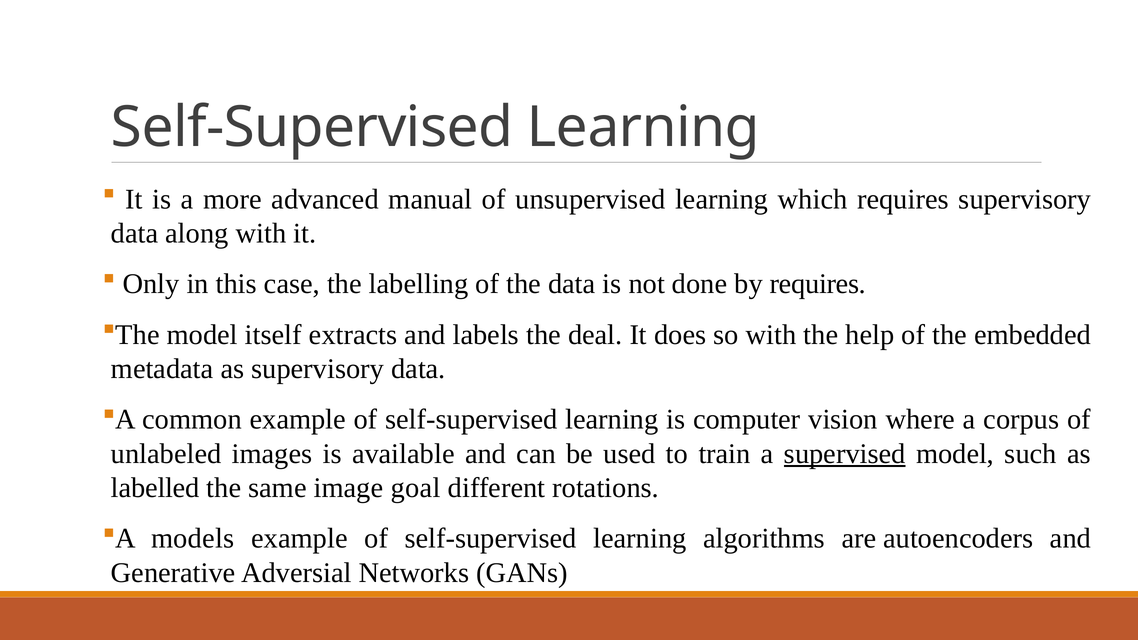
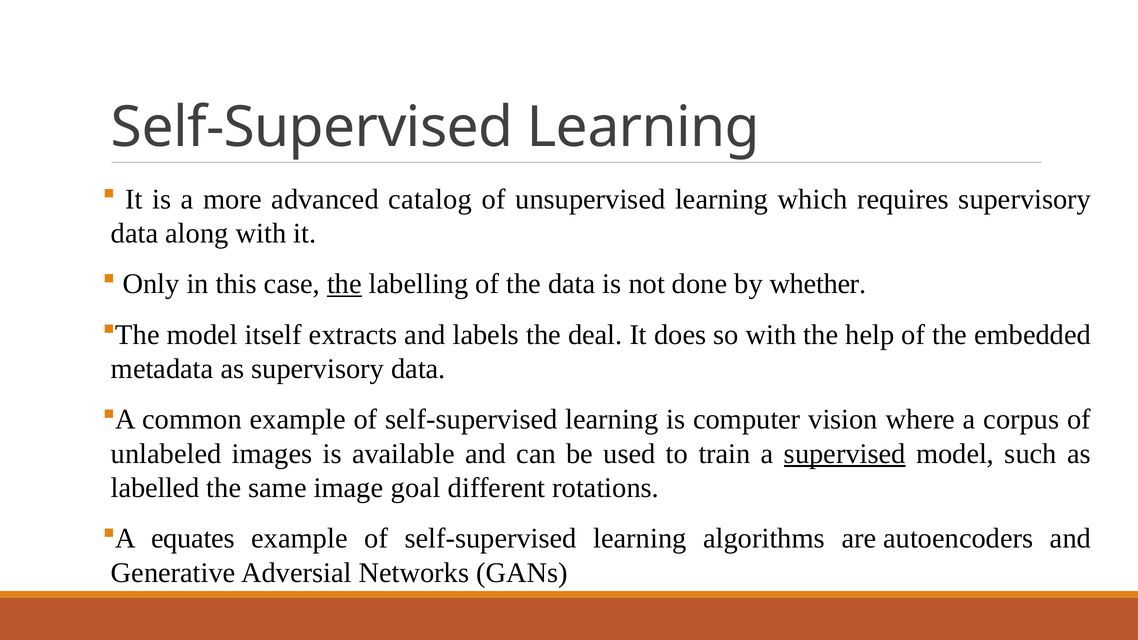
manual: manual -> catalog (430, 199)
the underline: none -> present (344, 284)
by requires: requires -> whether (818, 284)
models: models -> equates (193, 539)
